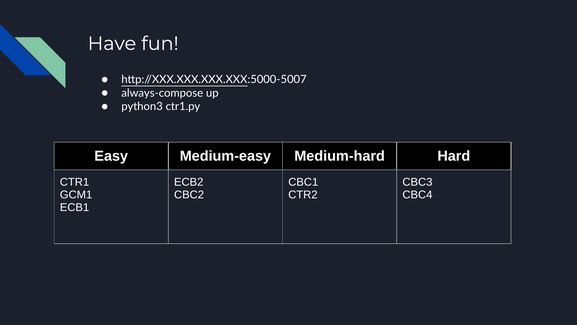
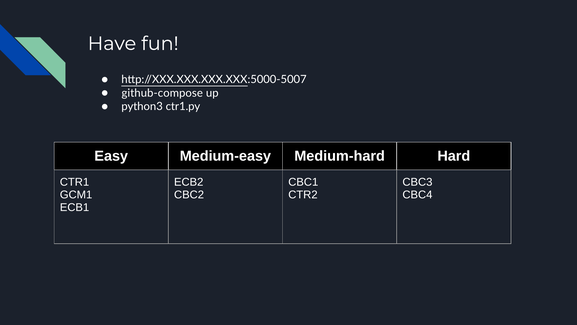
always-compose: always-compose -> github-compose (162, 93)
